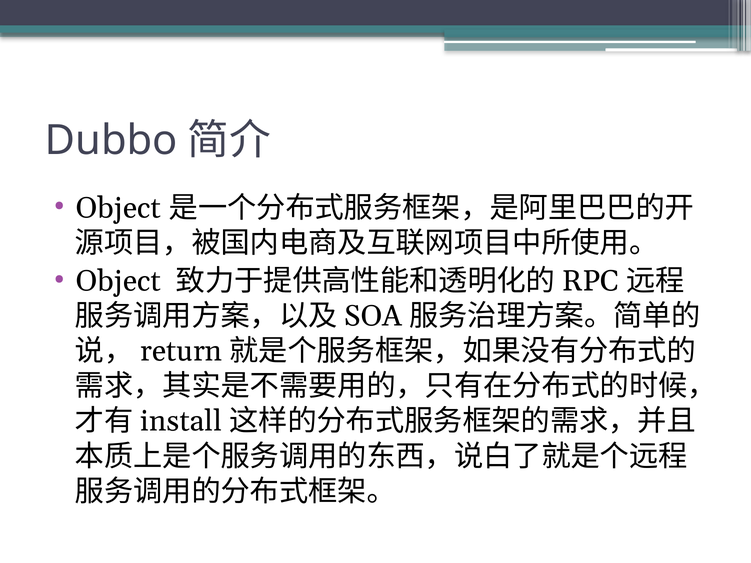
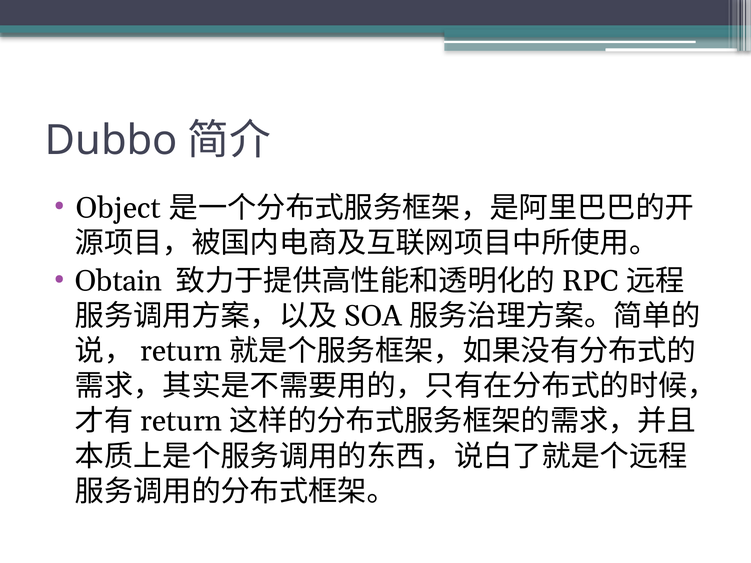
Object: Object -> Obtain (119, 281)
install: install -> return (181, 422)
